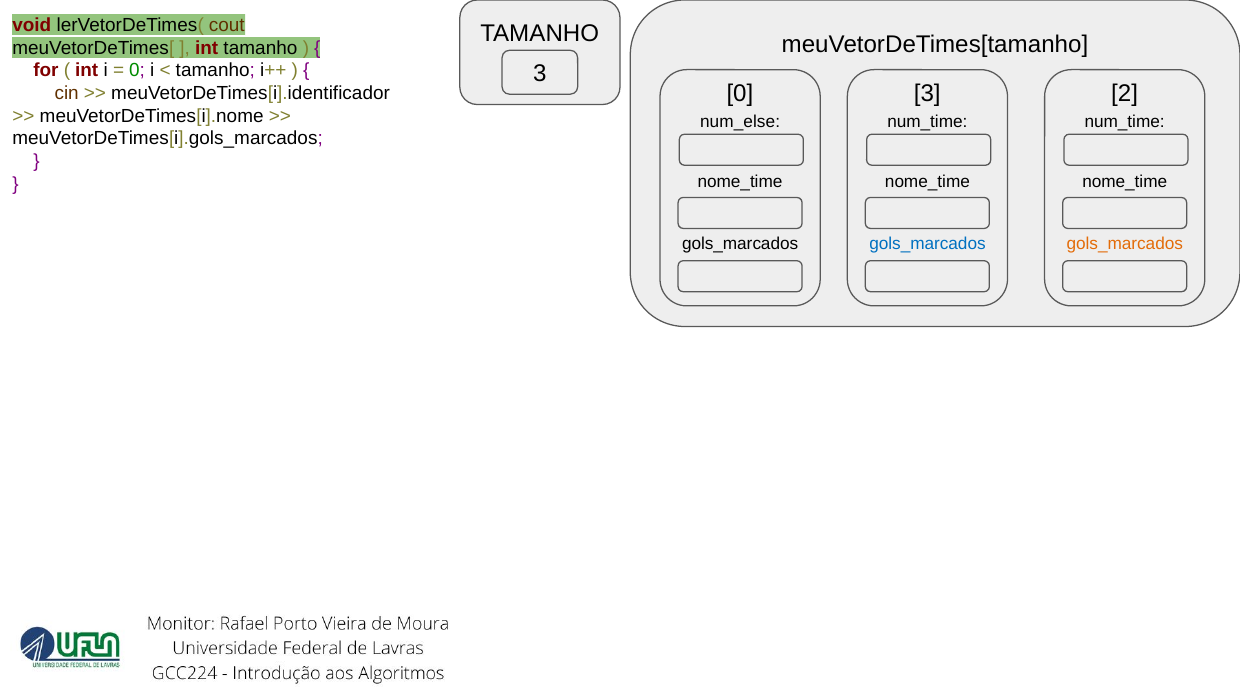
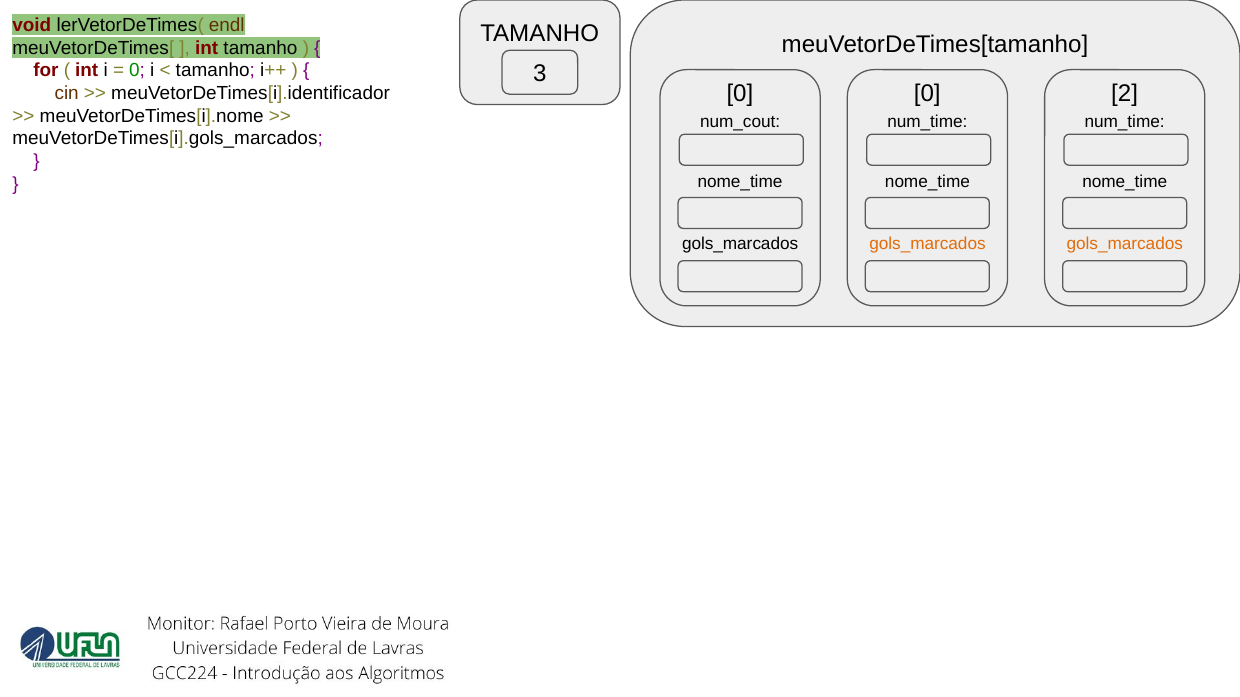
cout: cout -> endl (227, 25)
3: 3 -> 0 (927, 94)
num_else: num_else -> num_cout (740, 121)
gols_marcados colour: blue -> orange (928, 244)
